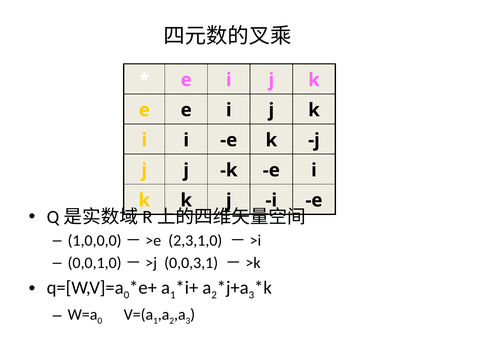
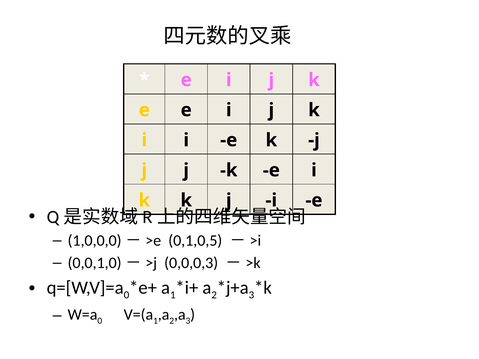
2,3,1,0: 2,3,1,0 -> 0,1,0,5 (195, 241)
0,0,3,1: 0,0,3,1 -> 0,0,0,3 (191, 263)
